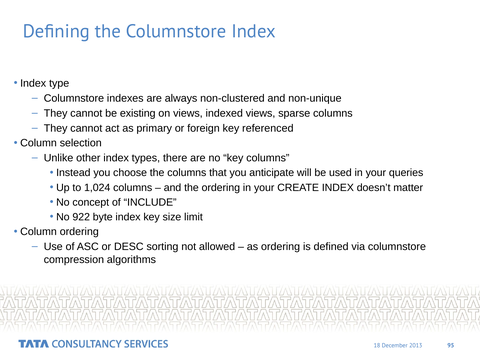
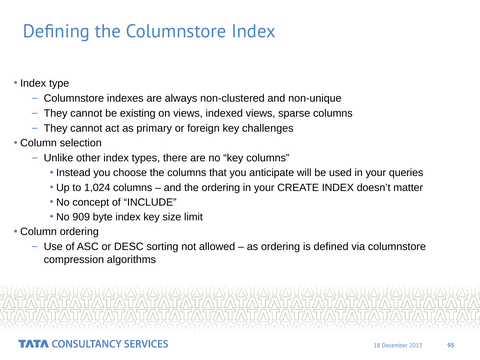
referenced: referenced -> challenges (268, 128)
922: 922 -> 909 (81, 217)
